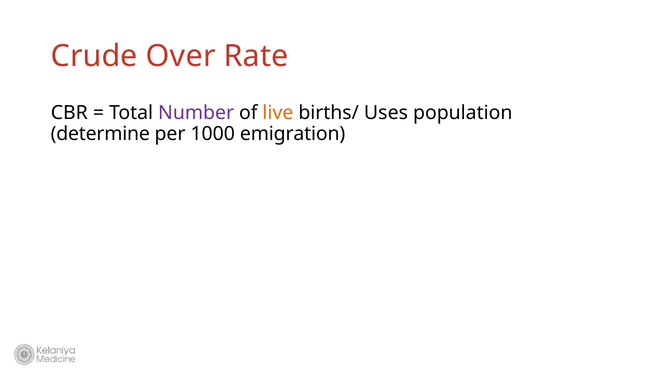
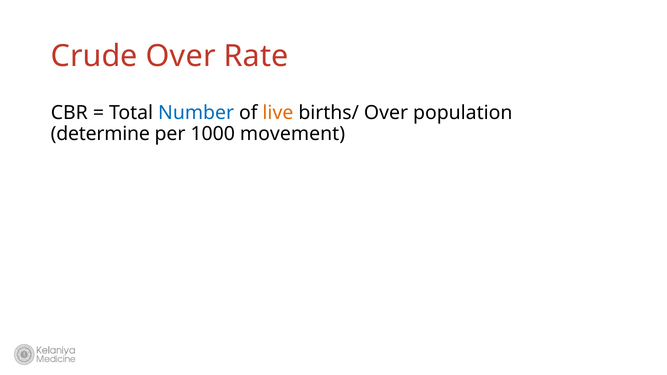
Number colour: purple -> blue (196, 113)
births/ Uses: Uses -> Over (386, 113)
emigration: emigration -> movement (293, 134)
